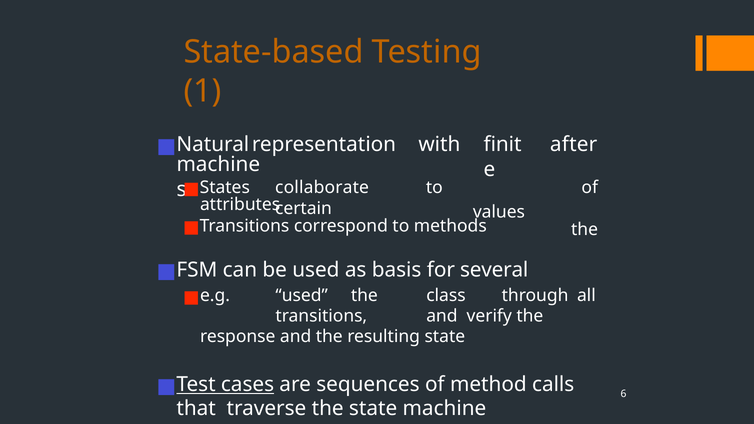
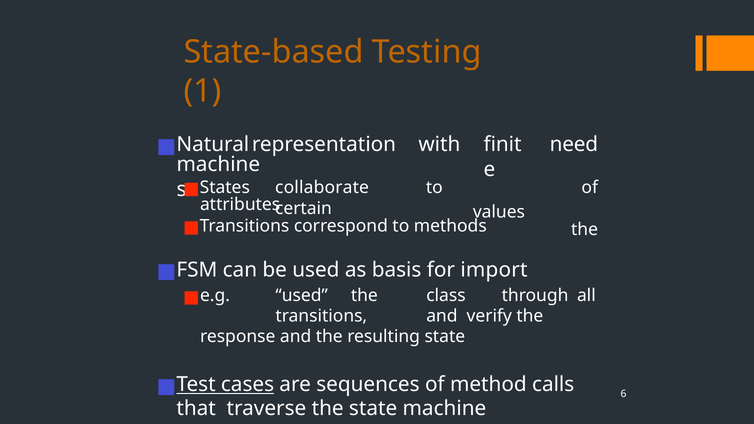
after: after -> need (574, 145)
several: several -> import (494, 270)
